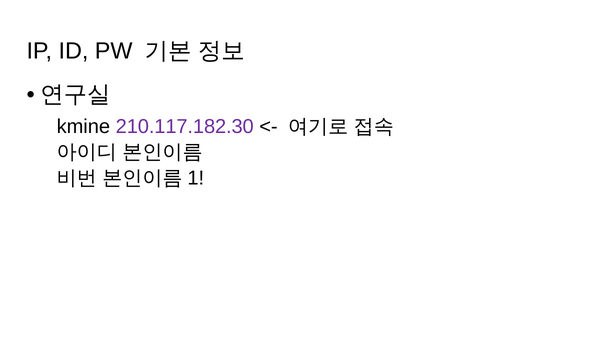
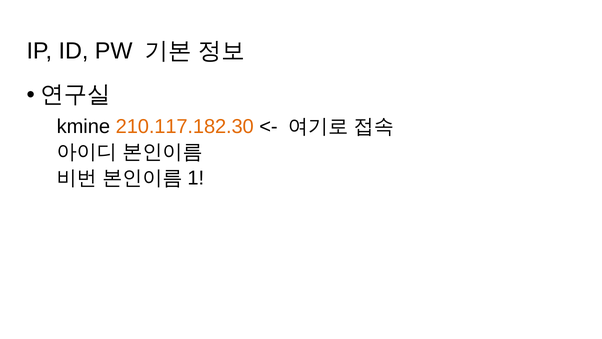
210.117.182.30 colour: purple -> orange (185, 126)
